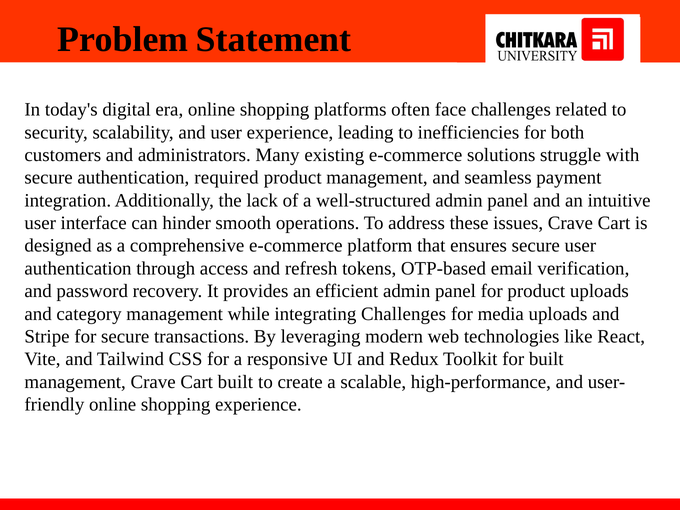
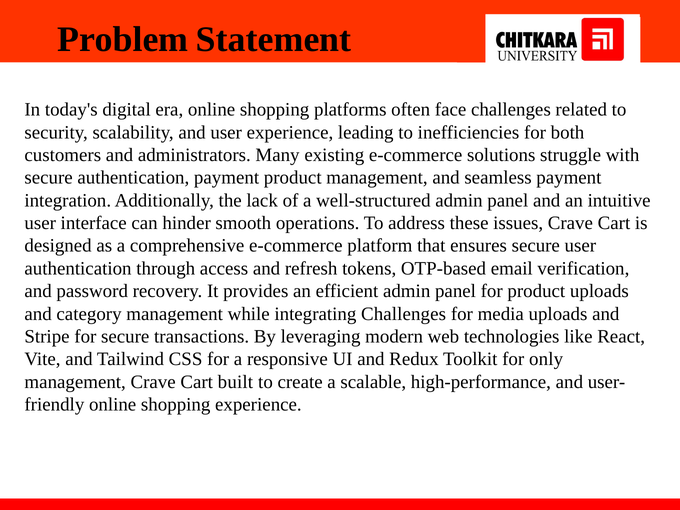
authentication required: required -> payment (227, 178)
for built: built -> only (546, 359)
